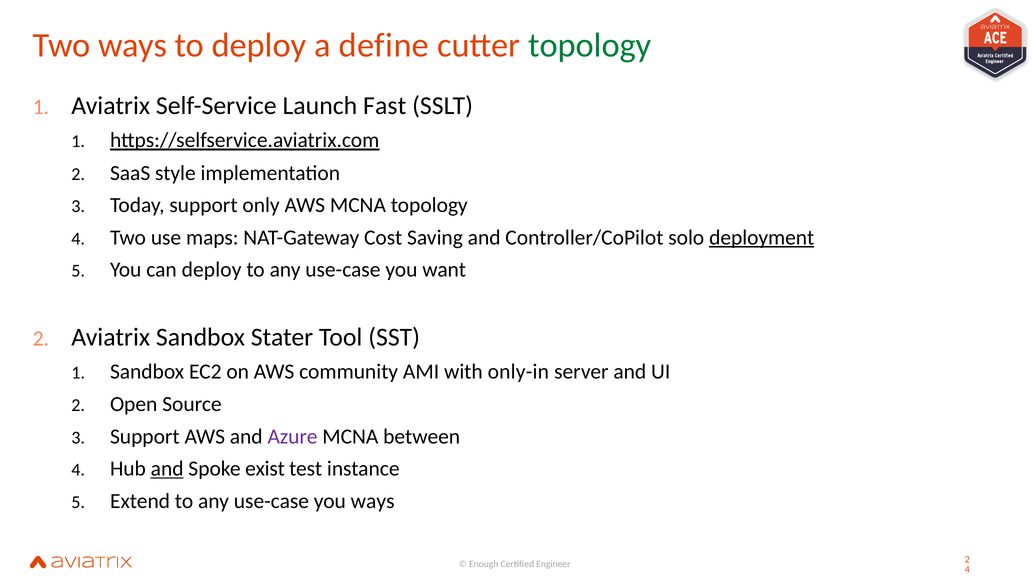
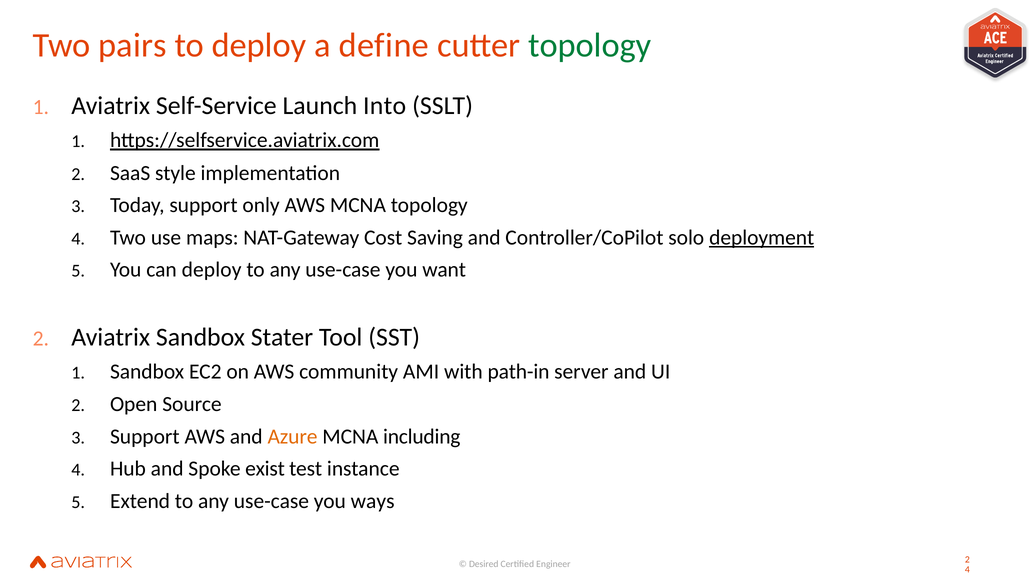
Two ways: ways -> pairs (132, 45)
Fast: Fast -> Into (385, 105)
only-in: only-in -> path-in (519, 372)
Azure colour: purple -> orange (292, 436)
between: between -> including (422, 436)
and underline: present -> none (167, 468)
Enough: Enough -> Desired (484, 563)
